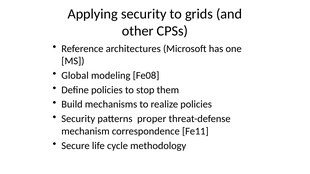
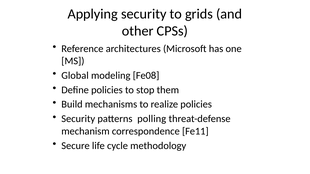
proper: proper -> polling (152, 119)
